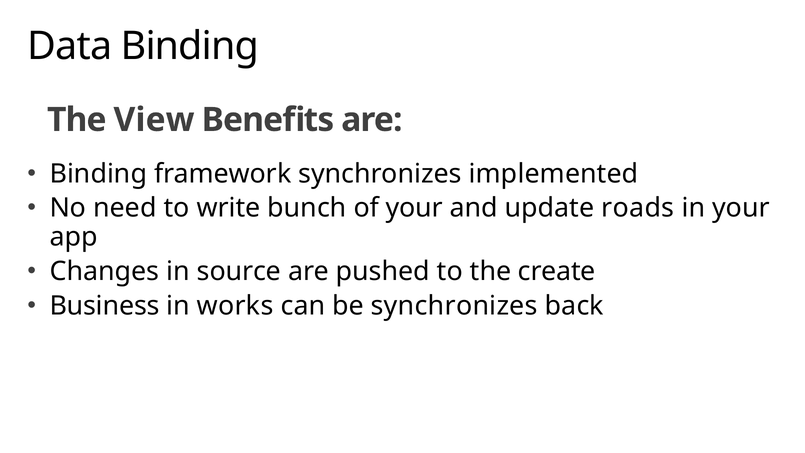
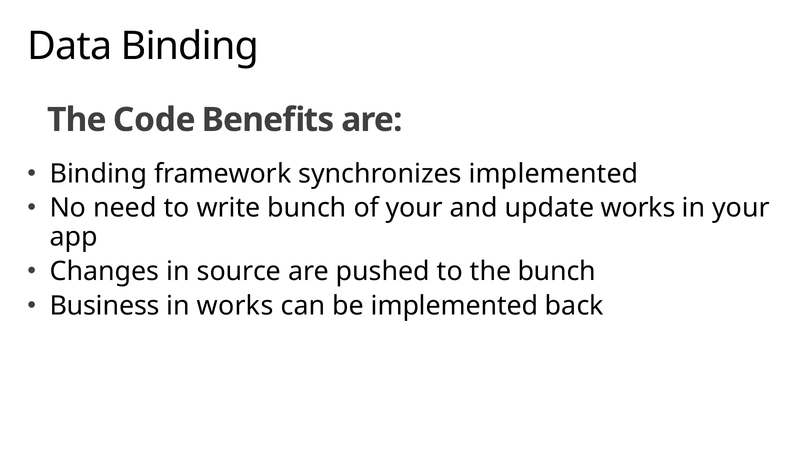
View: View -> Code (154, 120)
update roads: roads -> works (638, 208)
the create: create -> bunch (557, 271)
be synchronizes: synchronizes -> implemented (454, 306)
